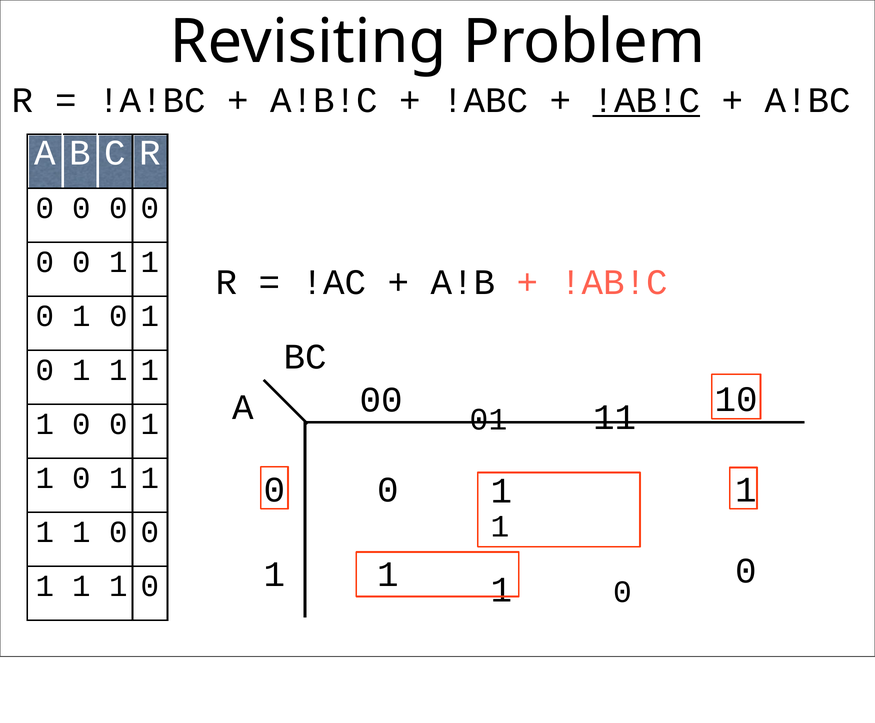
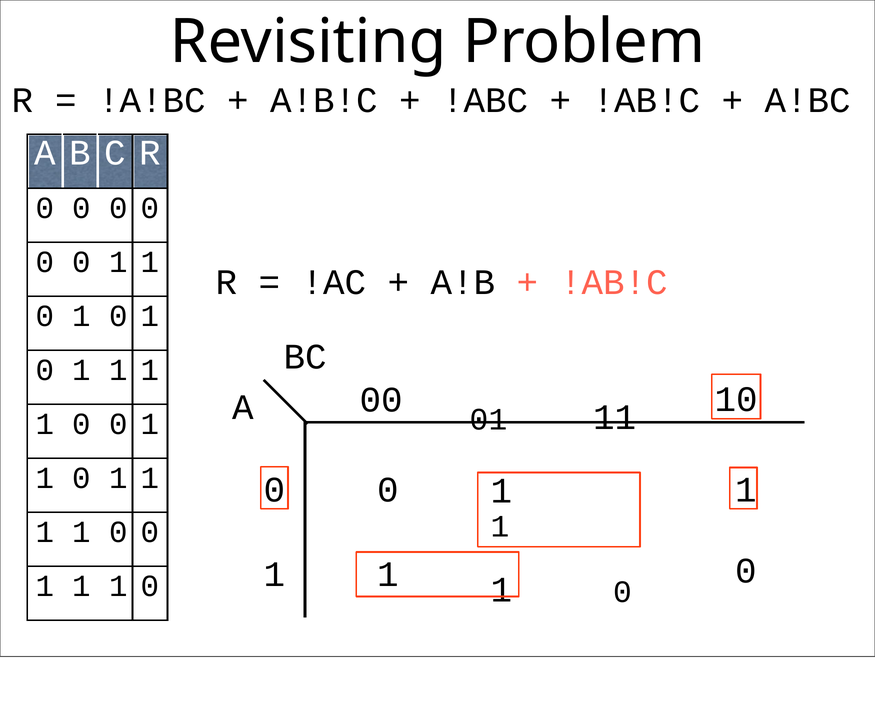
!AB!C underline: present -> none (646, 101)
